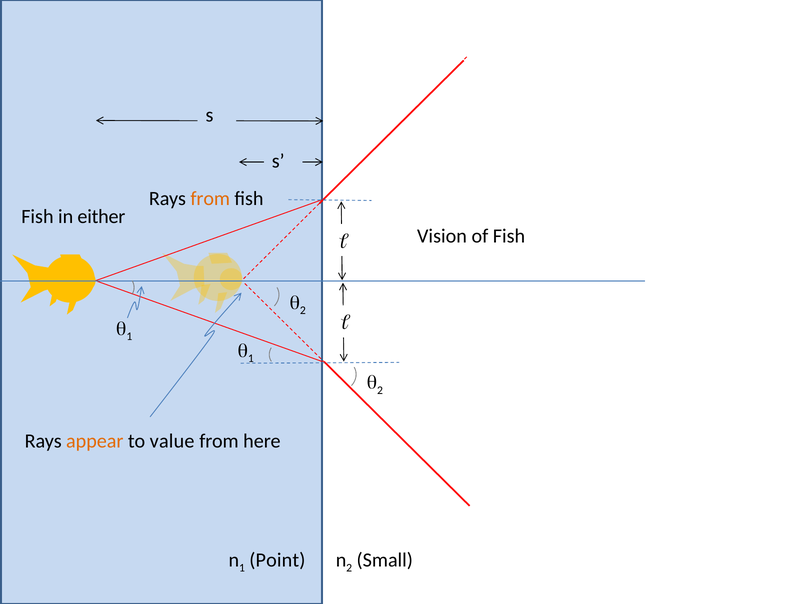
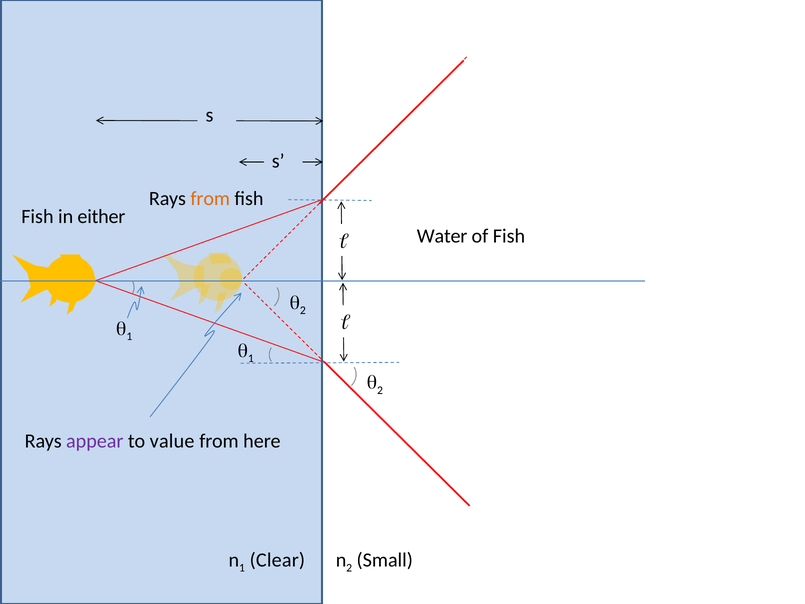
Vision: Vision -> Water (442, 236)
appear colour: orange -> purple (95, 441)
Point: Point -> Clear (277, 560)
